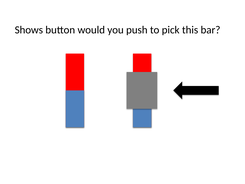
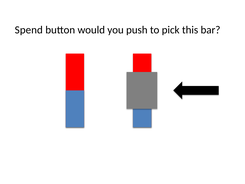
Shows: Shows -> Spend (29, 30)
